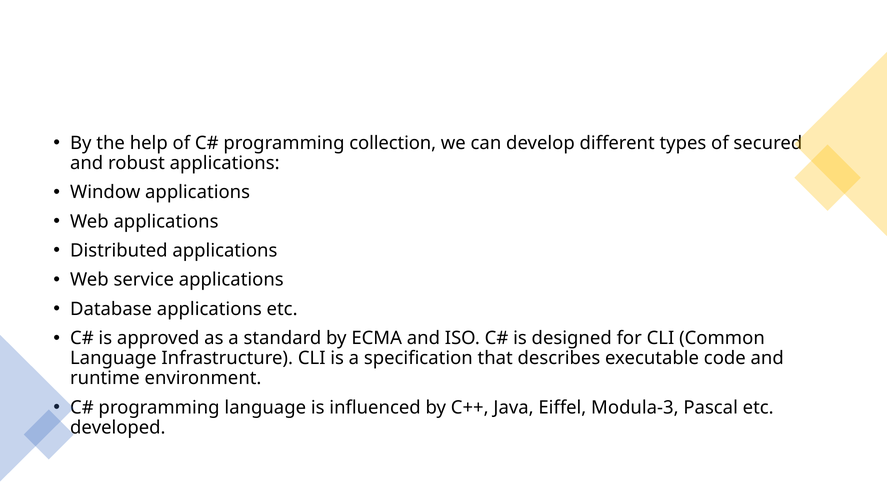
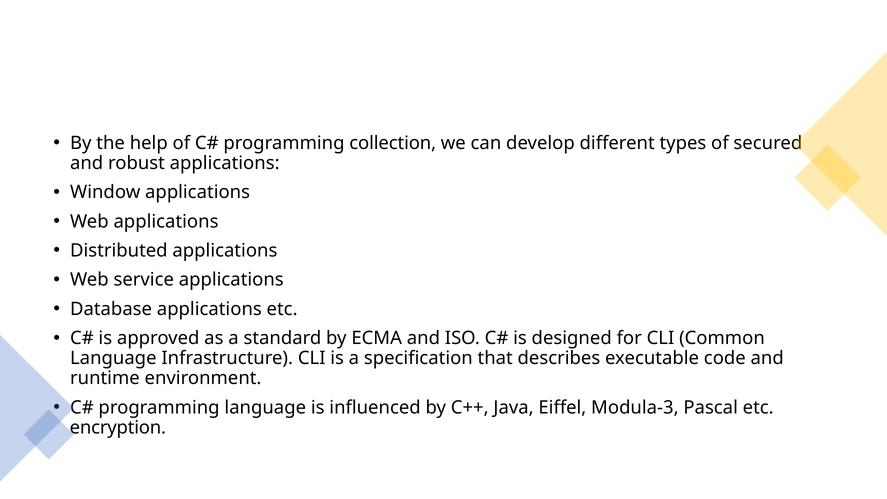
developed: developed -> encryption (118, 427)
